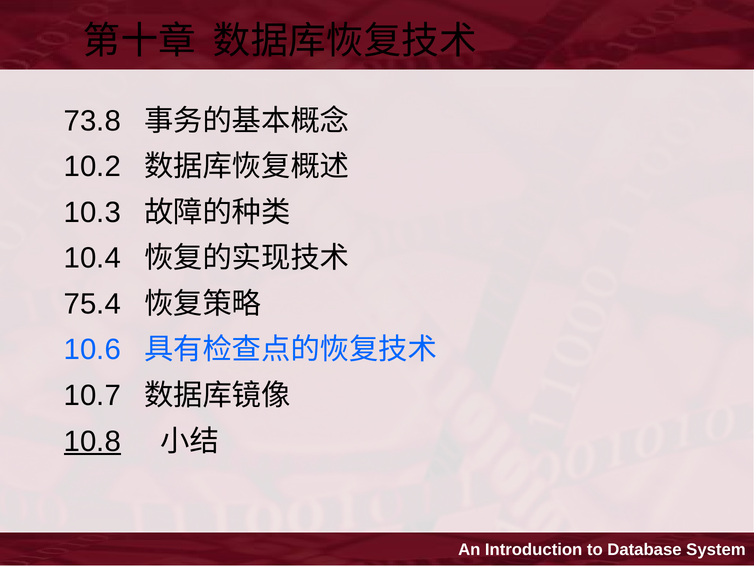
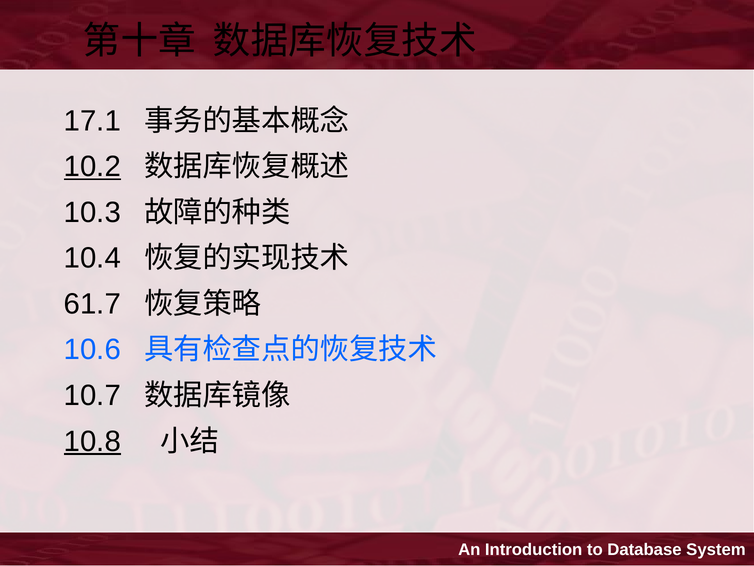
73.8: 73.8 -> 17.1 (92, 121)
10.2 underline: none -> present (92, 167)
75.4: 75.4 -> 61.7 (92, 304)
